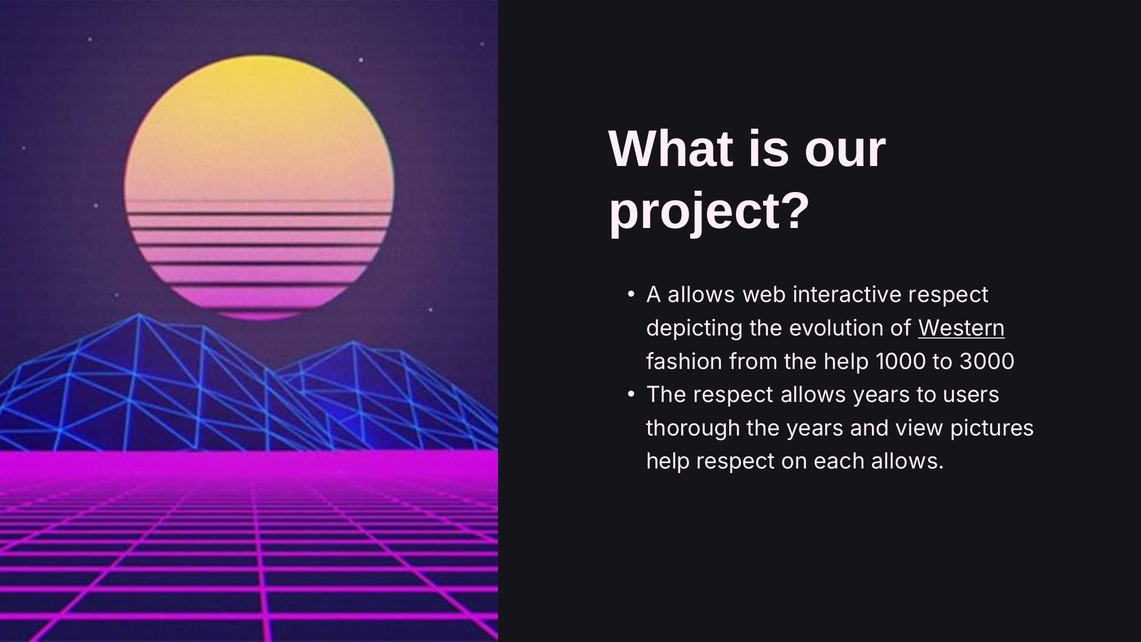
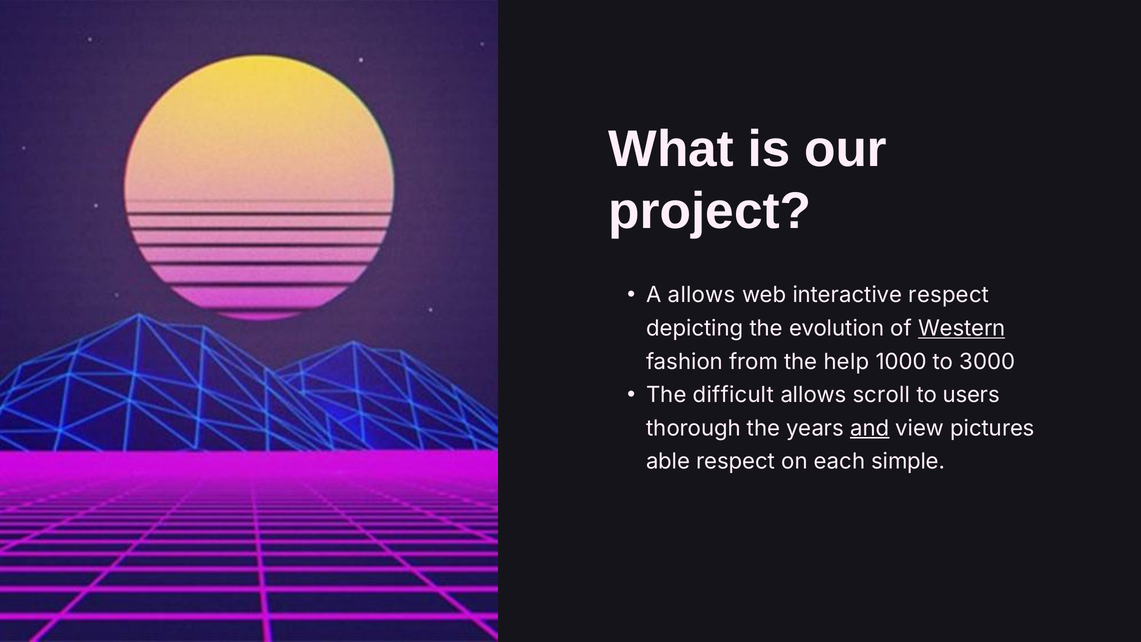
The respect: respect -> difficult (733, 395)
allows years: years -> scroll (881, 395)
and underline: none -> present (870, 428)
help: help -> able (668, 461)
each allows: allows -> simple (908, 461)
